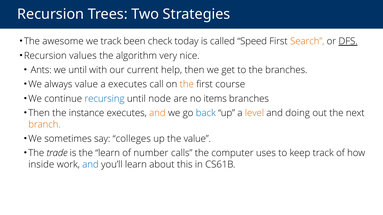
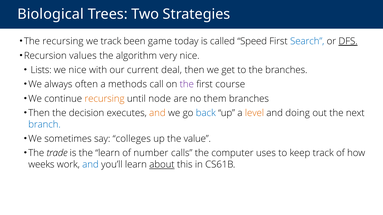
Recursion: Recursion -> Biological (51, 14)
The awesome: awesome -> recursing (63, 41)
check: check -> game (160, 41)
Search colour: orange -> blue (307, 41)
Ants: Ants -> Lists (41, 70)
we until: until -> nice (78, 70)
help: help -> deal (172, 70)
always value: value -> often (86, 84)
a executes: executes -> methods (128, 84)
the colour: orange -> purple (187, 84)
recursing colour: blue -> orange (105, 99)
items: items -> them (215, 99)
instance: instance -> decision (87, 113)
branch colour: orange -> blue (44, 125)
inside: inside -> weeks (41, 165)
about underline: none -> present (162, 165)
